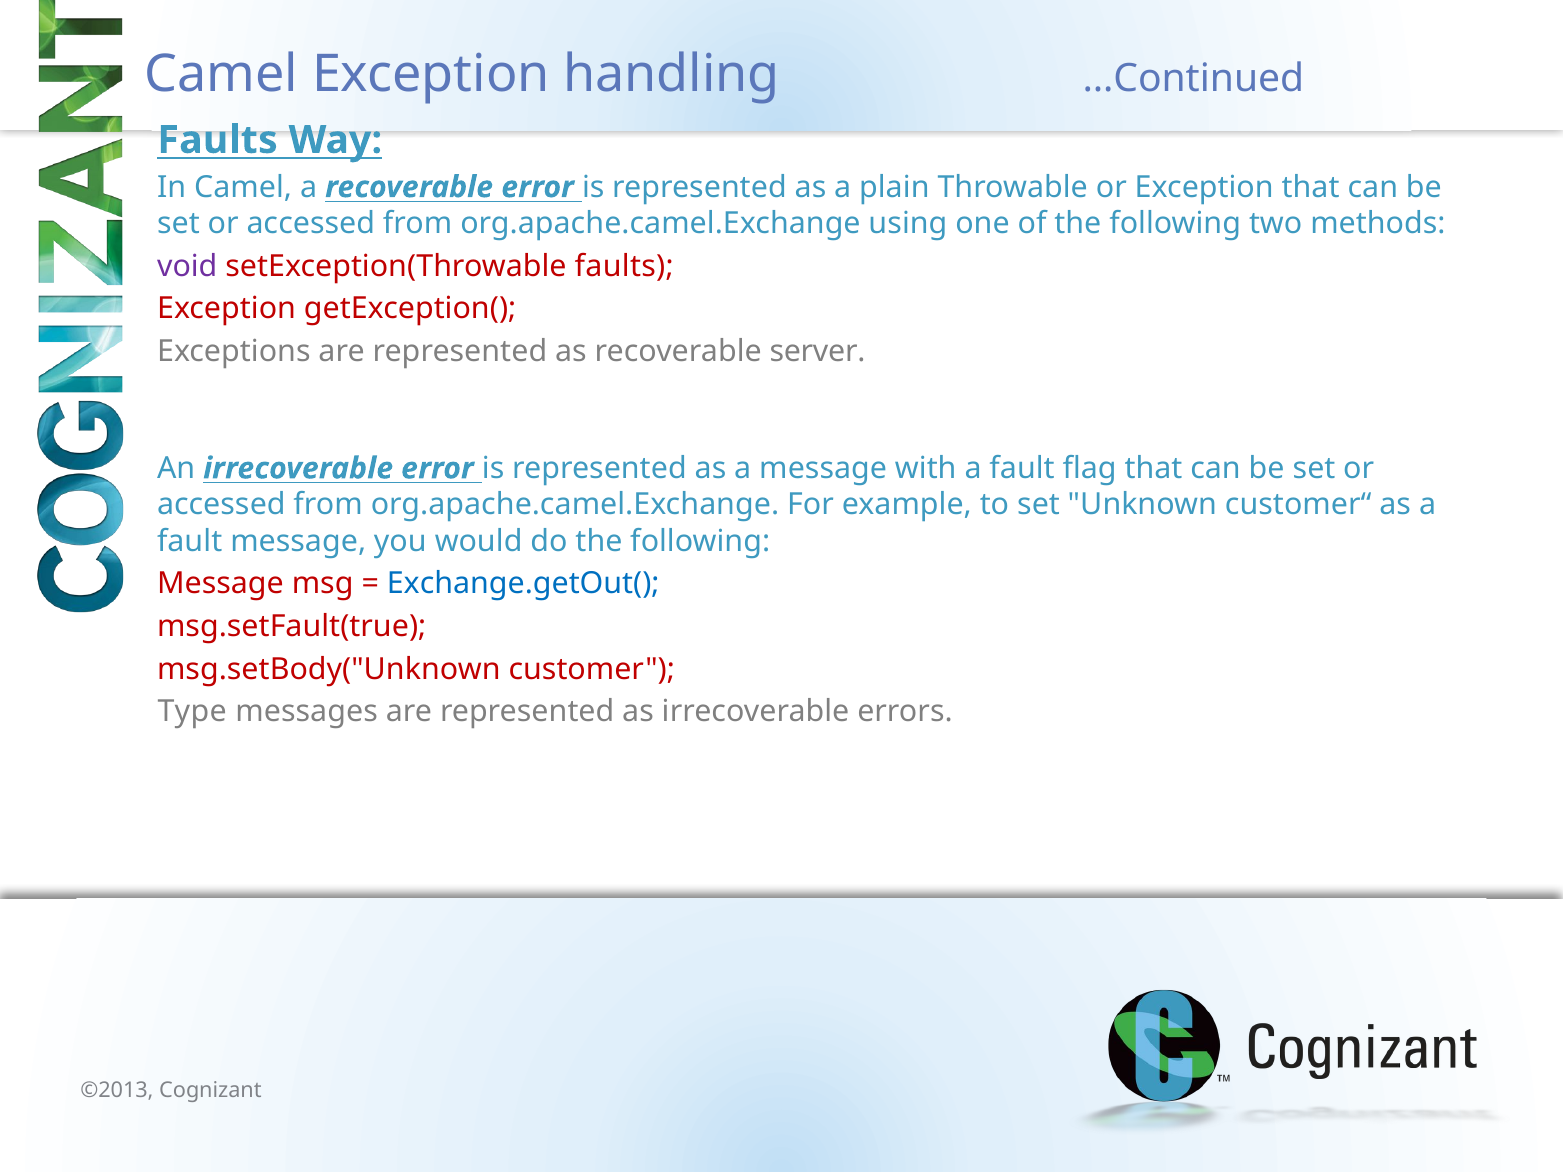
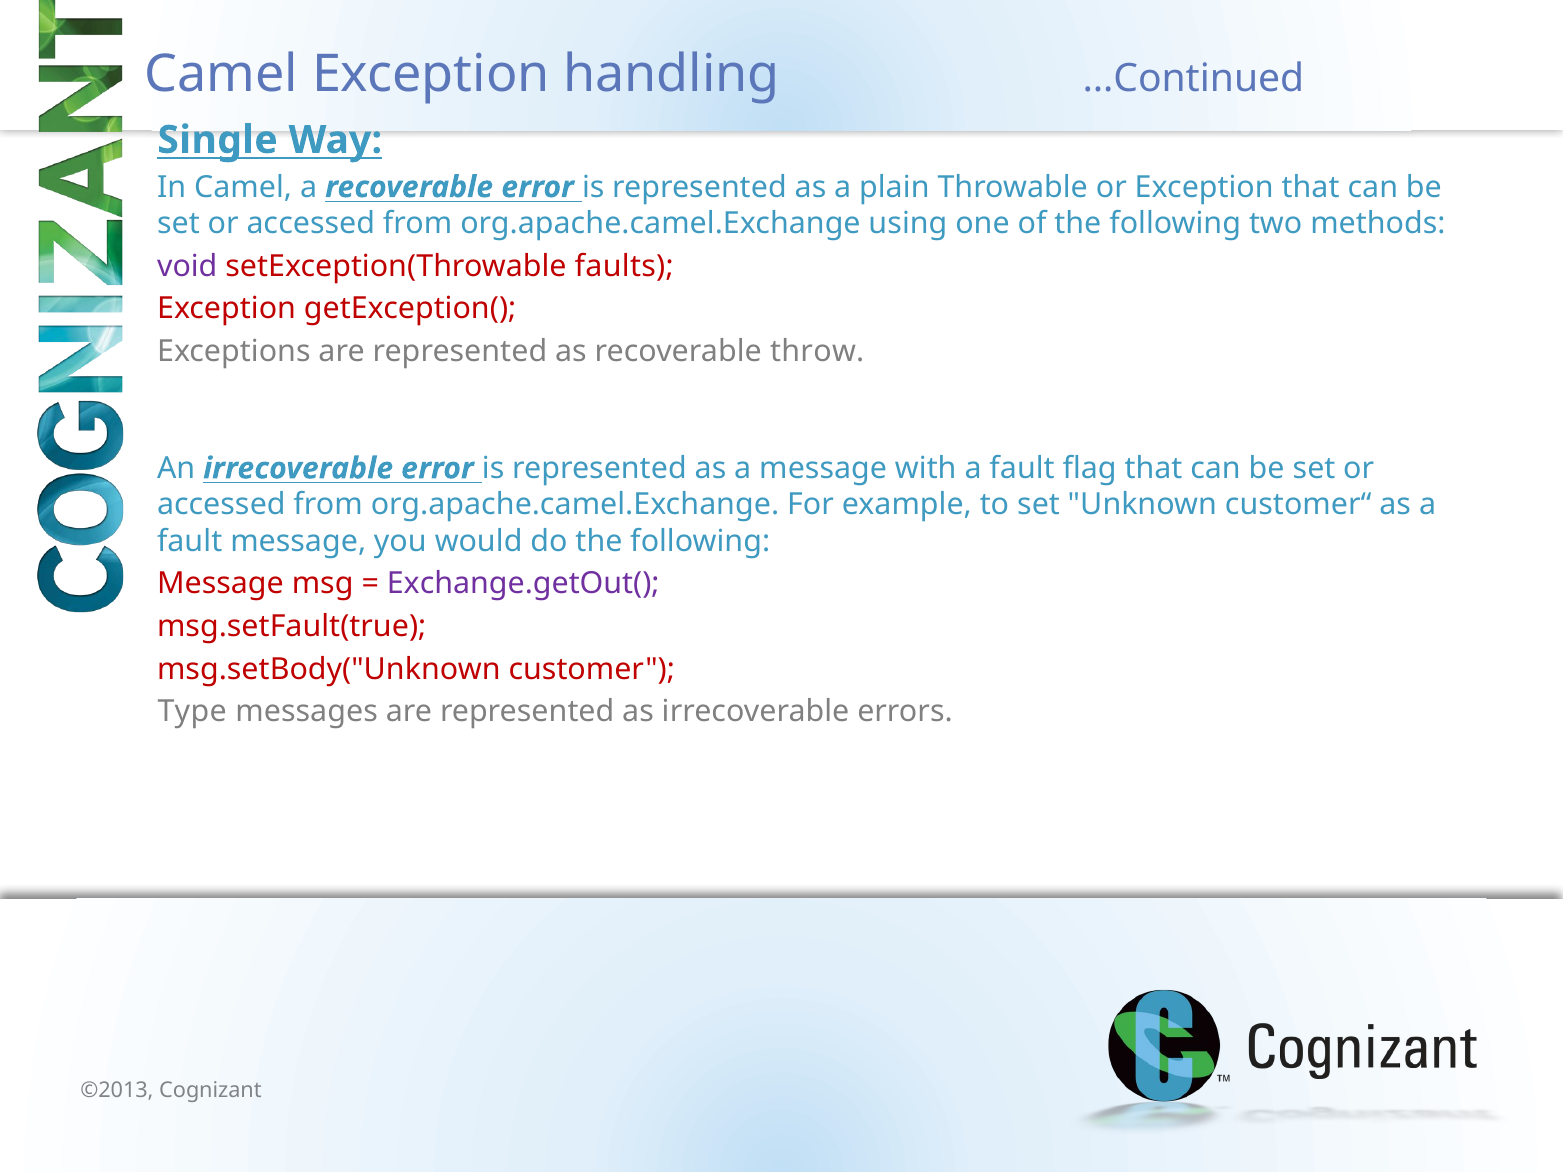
Faults: Faults -> Single (218, 140)
server: server -> throw (817, 351)
Exchange.getOut( colour: blue -> purple (523, 584)
